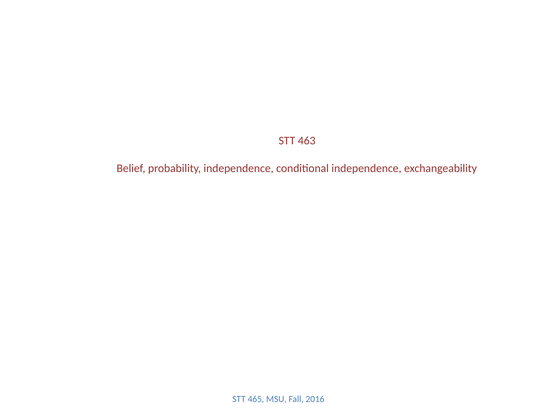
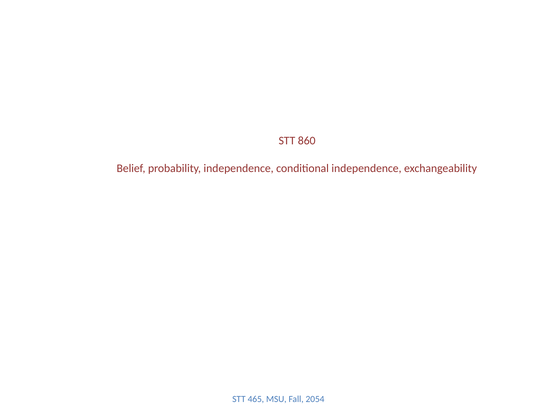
463: 463 -> 860 (307, 141)
2016: 2016 -> 2054 (315, 399)
